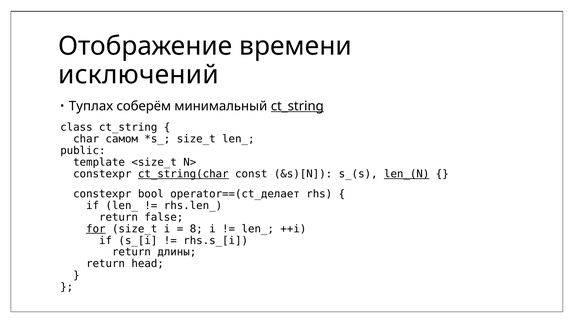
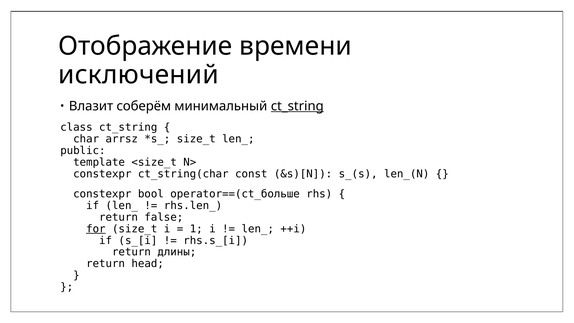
Туплах: Туплах -> Влазит (91, 106)
самом: самом -> arrsz (122, 139)
ct_string(char underline: present -> none (183, 174)
len_(N underline: present -> none (407, 174)
operator==(ct_делает: operator==(ct_делает -> operator==(ct_больше (235, 194)
8: 8 -> 1 (196, 229)
